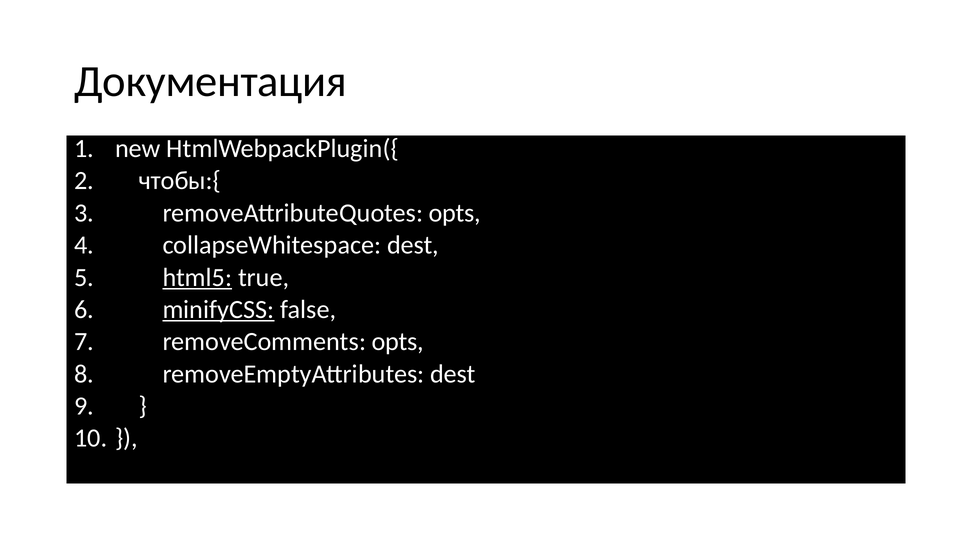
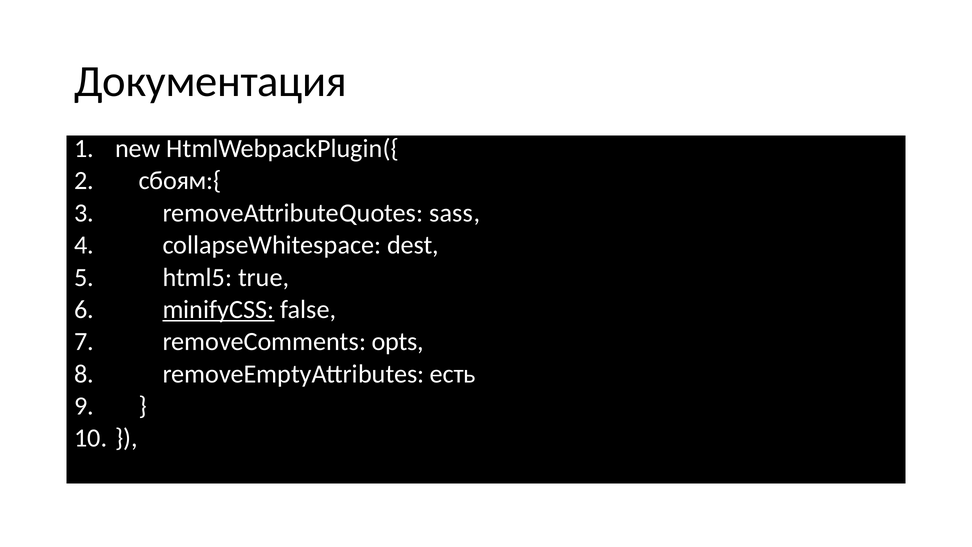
чтобы:{: чтобы:{ -> сбоям:{ (180, 181)
removeAttributeQuotes opts: opts -> sass (455, 213)
html5 underline: present -> none (197, 277)
removeEmptyAttributes dest: dest -> есть (453, 374)
